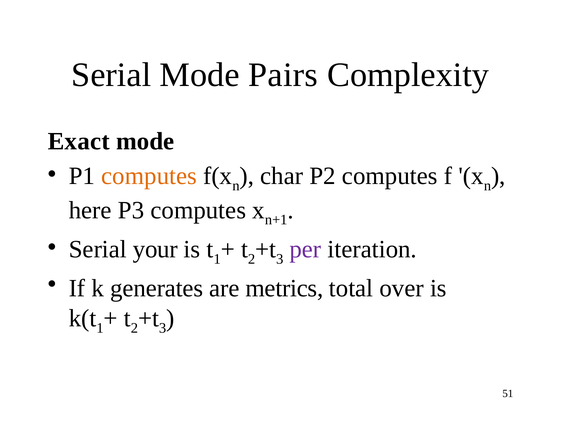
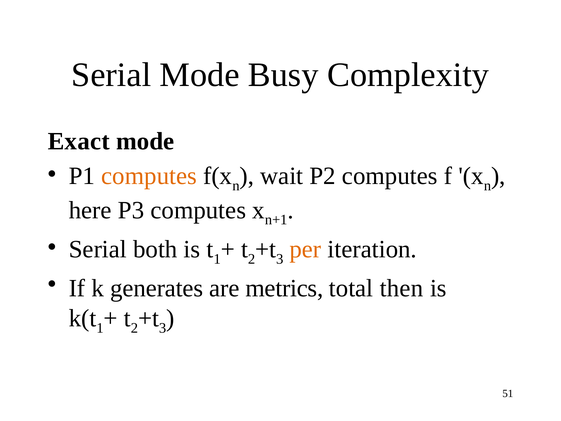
Pairs: Pairs -> Busy (283, 75)
char: char -> wait (282, 176)
your: your -> both (155, 249)
per colour: purple -> orange (305, 249)
over: over -> then (401, 288)
